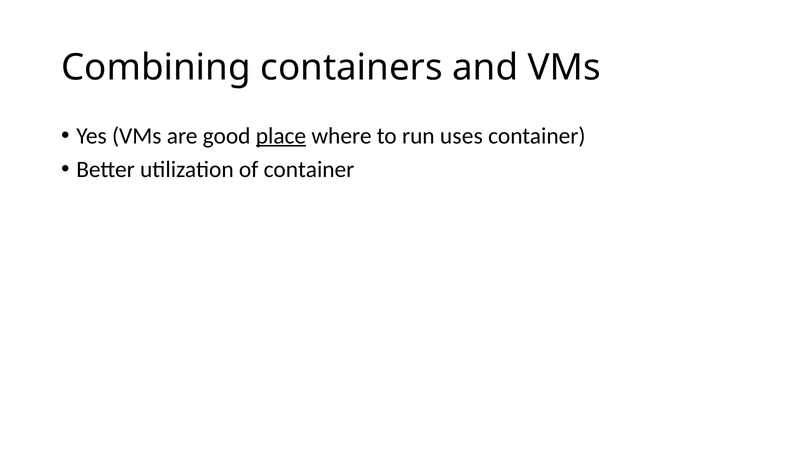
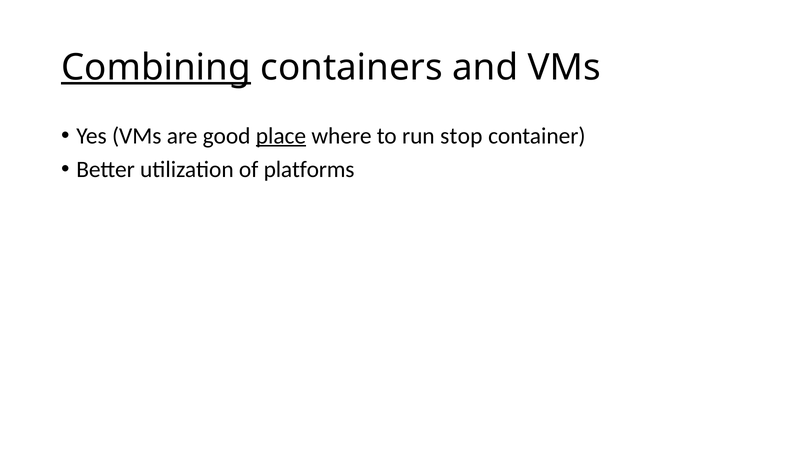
Combining underline: none -> present (156, 67)
uses: uses -> stop (461, 136)
of container: container -> platforms (309, 169)
